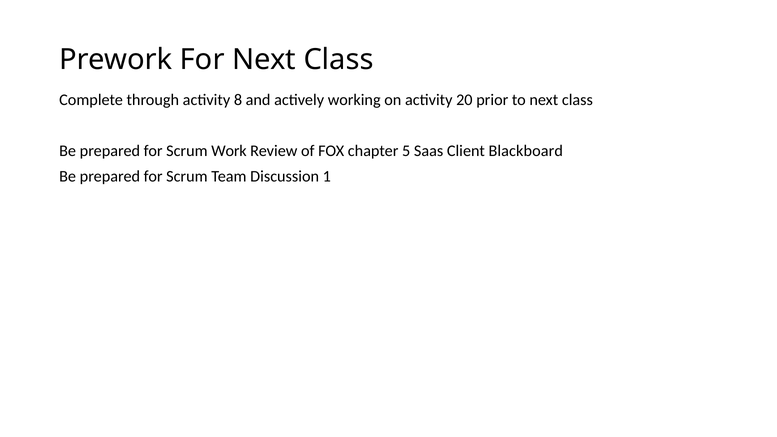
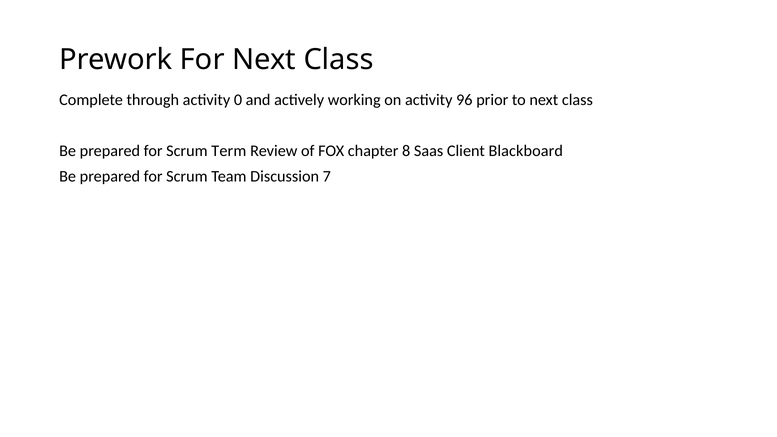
8: 8 -> 0 (238, 100)
20: 20 -> 96 (464, 100)
Work: Work -> Term (229, 151)
5: 5 -> 8 (406, 151)
1: 1 -> 7 (327, 177)
